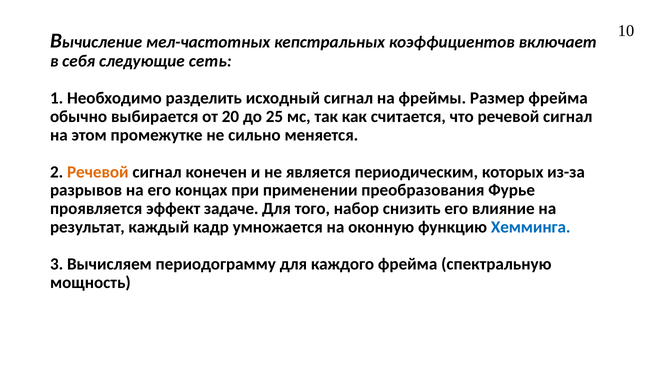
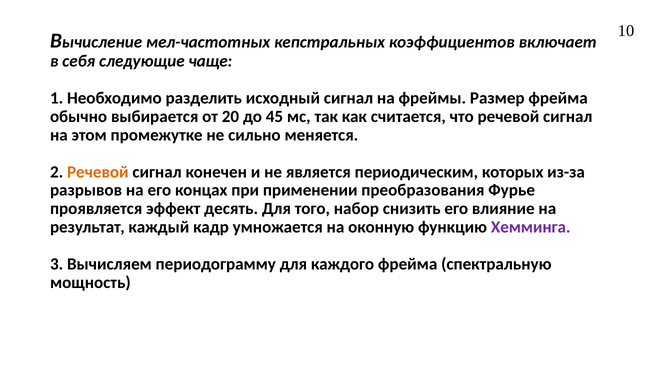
сеть: сеть -> чаще (210, 61)
25: 25 -> 45 (274, 117)
задаче: задаче -> десять (231, 209)
Хемминга colour: blue -> purple (531, 227)
